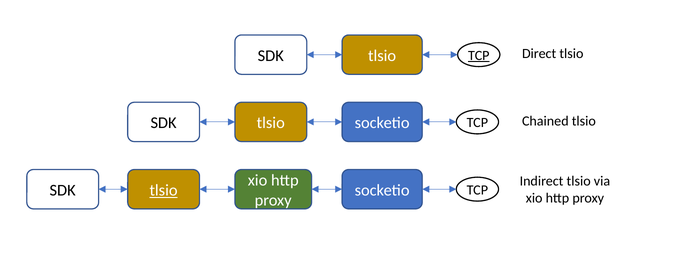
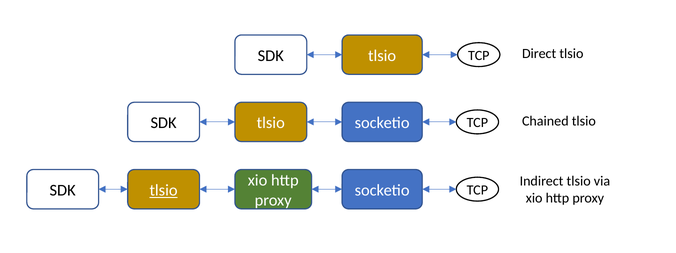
TCP underline: present -> none (479, 56)
